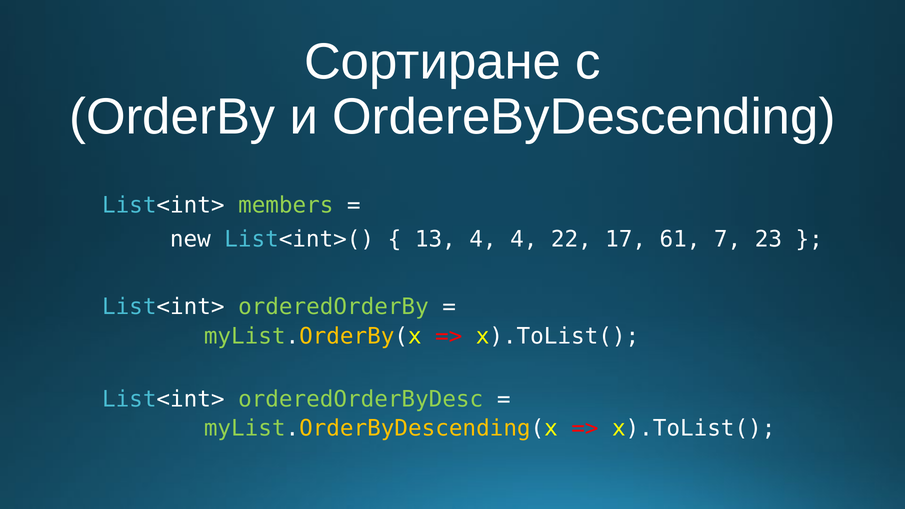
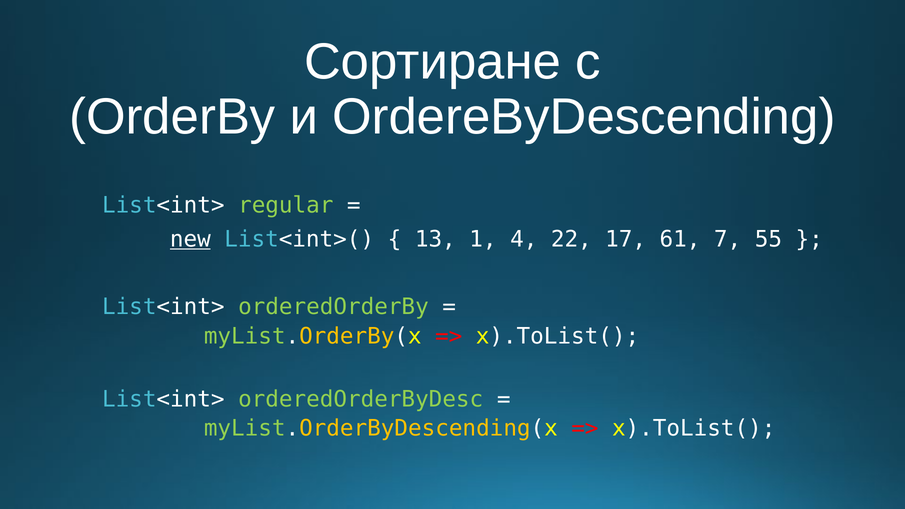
members: members -> regular (286, 205)
new underline: none -> present (190, 239)
13 4: 4 -> 1 (483, 239)
23: 23 -> 55 (768, 239)
